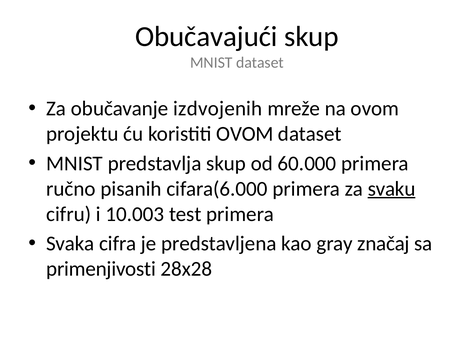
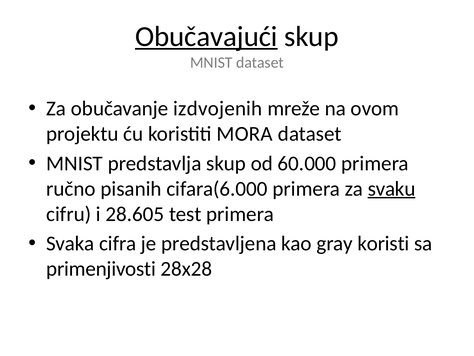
Obučavajući underline: none -> present (206, 36)
koristiti OVOM: OVOM -> MORA (245, 134)
10.003: 10.003 -> 28.605 (135, 214)
značaj: značaj -> koristi (383, 243)
